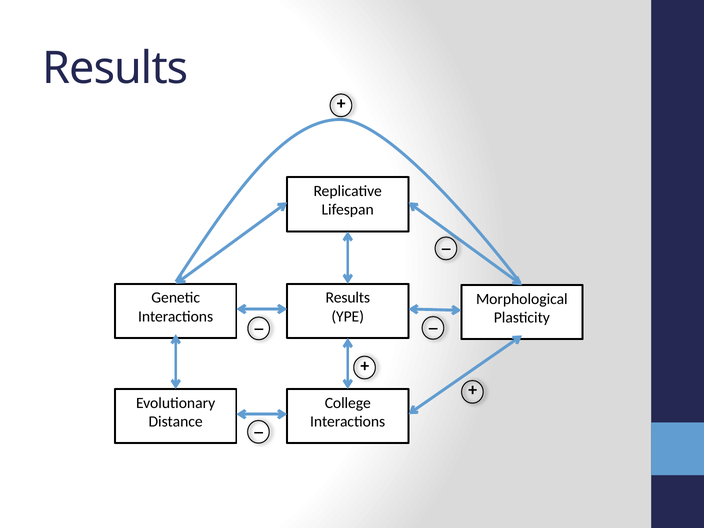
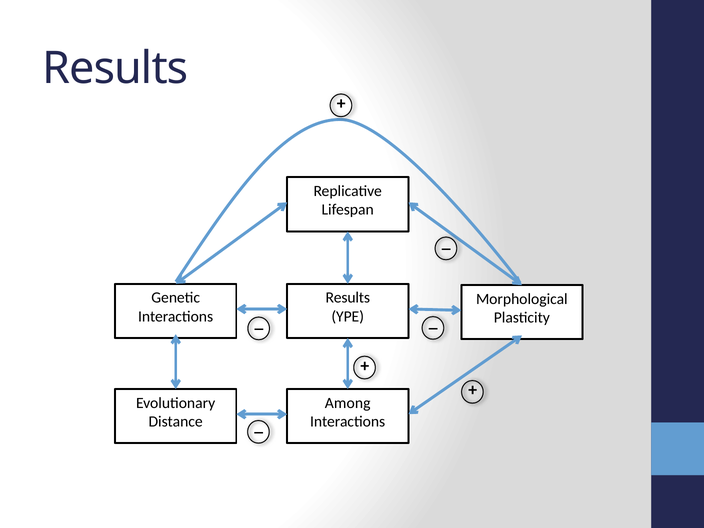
College: College -> Among (348, 403)
